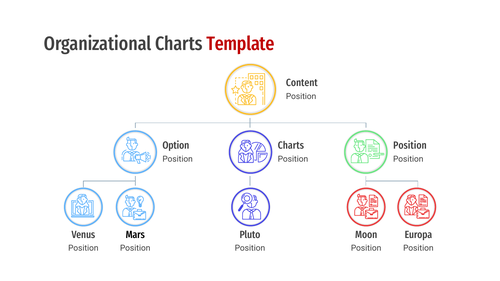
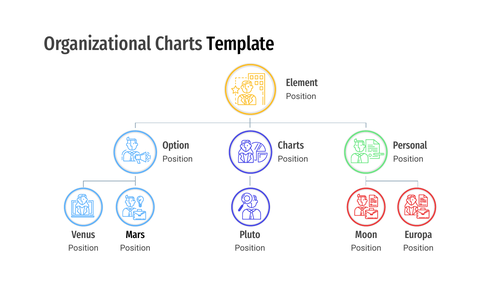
Template colour: red -> black (240, 44)
Content: Content -> Element (302, 83)
Position: Position -> Personal (410, 146)
